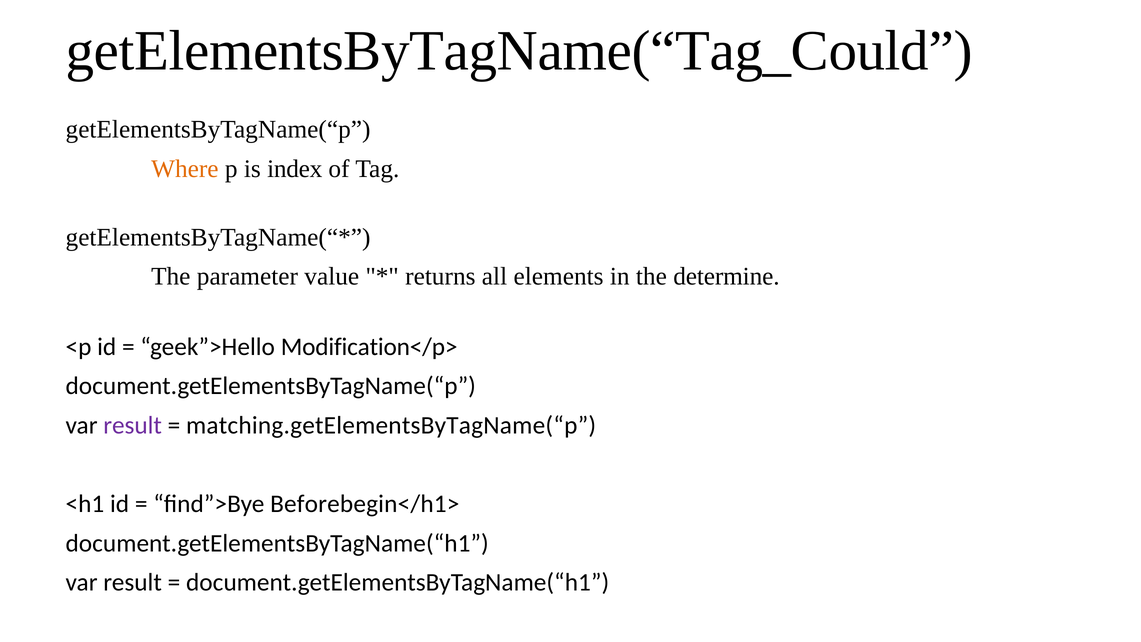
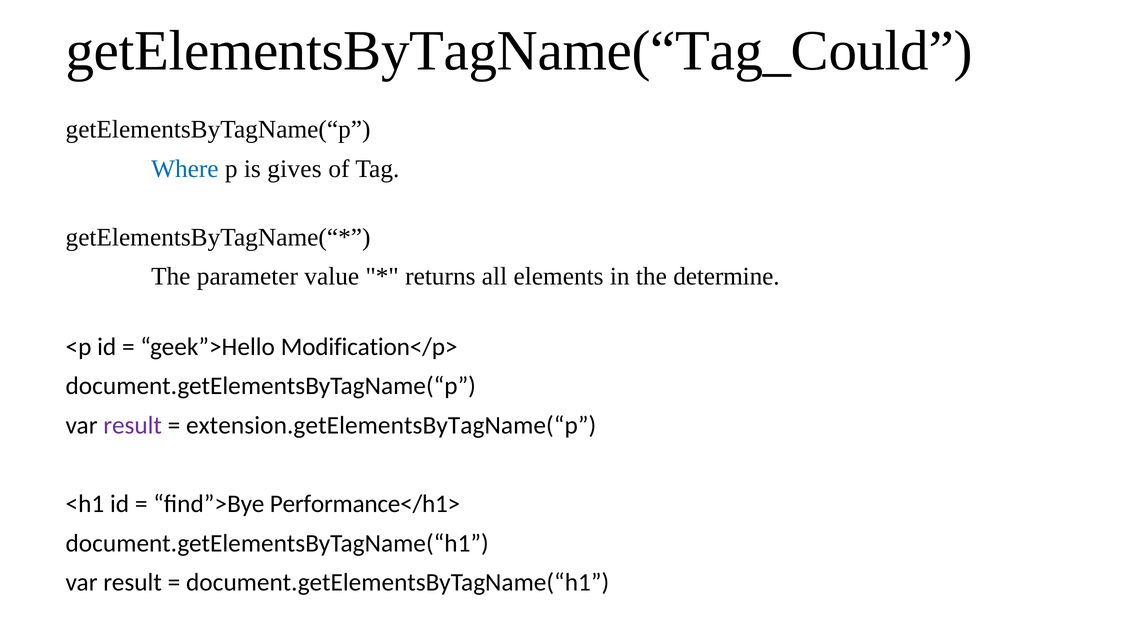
Where colour: orange -> blue (185, 169)
index: index -> gives (294, 169)
matching.getElementsByTagName(“p: matching.getElementsByTagName(“p -> extension.getElementsByTagName(“p (391, 425)
Beforebegin</h1>: Beforebegin</h1> -> Performance</h1> (365, 504)
